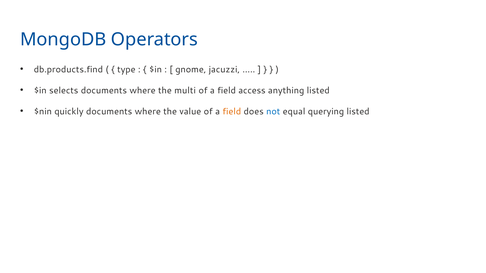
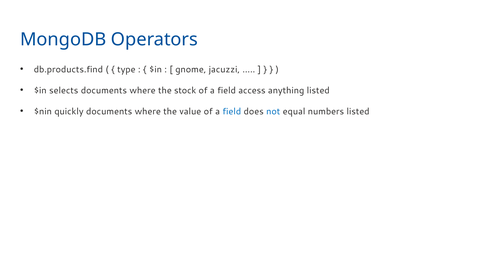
multi: multi -> stock (185, 91)
field colour: orange -> blue (232, 112)
querying: querying -> numbers (326, 112)
